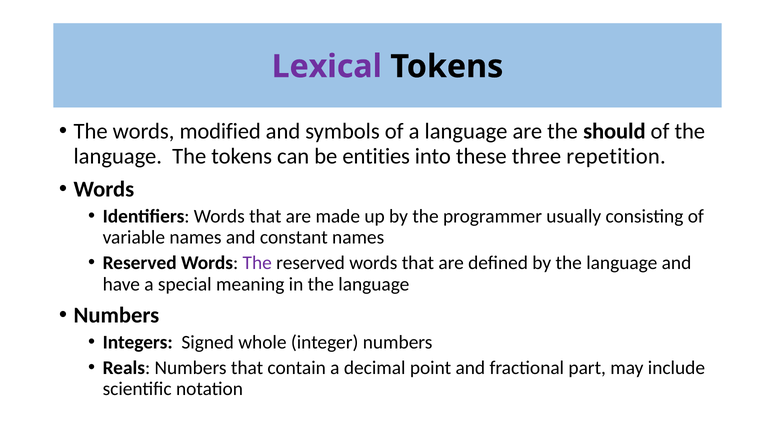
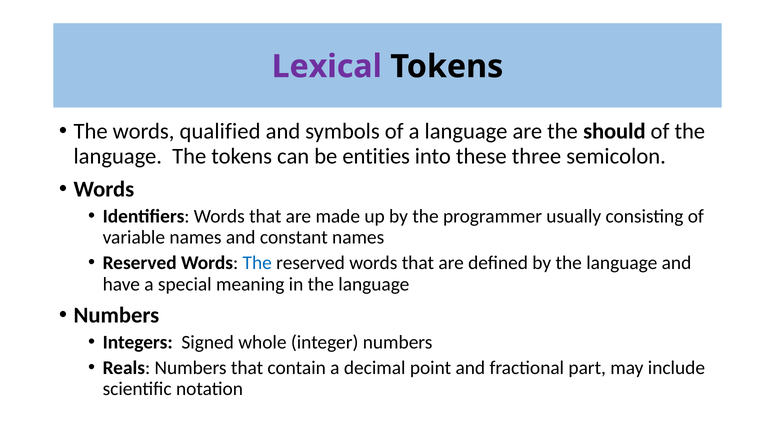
modified: modified -> qualified (220, 131)
repetition: repetition -> semicolon (616, 156)
The colour: purple -> blue (257, 263)
